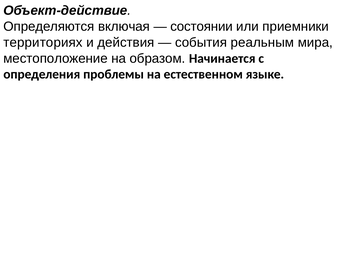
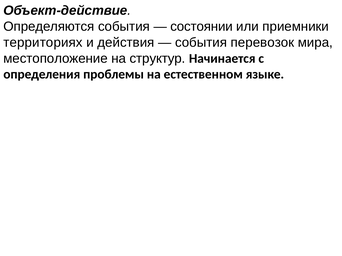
Определяются включая: включая -> события (124, 27)
реальным: реальным -> перевозок (262, 43)
образом: образом -> структур (157, 58)
